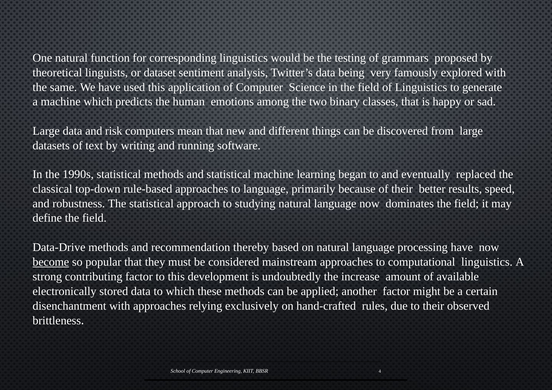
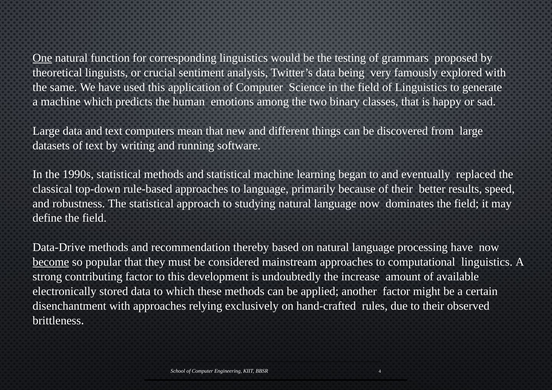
One underline: none -> present (42, 58)
dataset: dataset -> crucial (160, 73)
and risk: risk -> text (114, 131)
